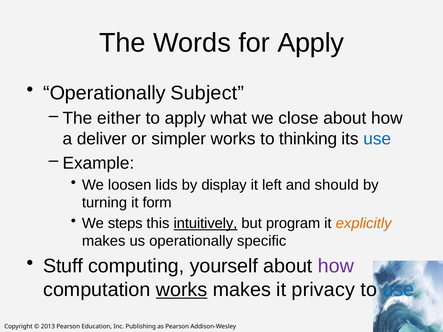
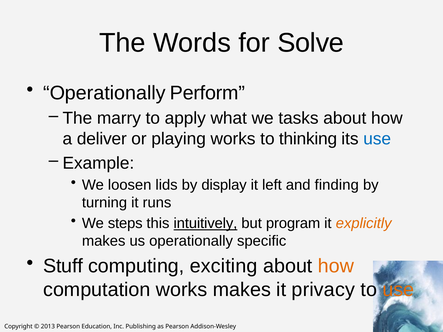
for Apply: Apply -> Solve (311, 43)
Subject: Subject -> Perform (207, 93)
either: either -> marry (119, 118)
close: close -> tasks (298, 118)
simpler: simpler -> playing (179, 139)
should: should -> finding (337, 185)
form: form -> runs (157, 203)
yourself: yourself -> exciting (224, 266)
how colour: purple -> orange (336, 266)
works underline: present -> none (182, 290)
use colour: blue -> orange (398, 290)
